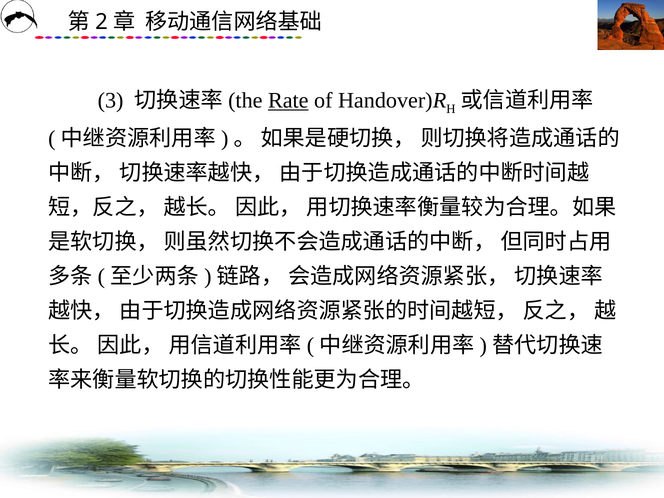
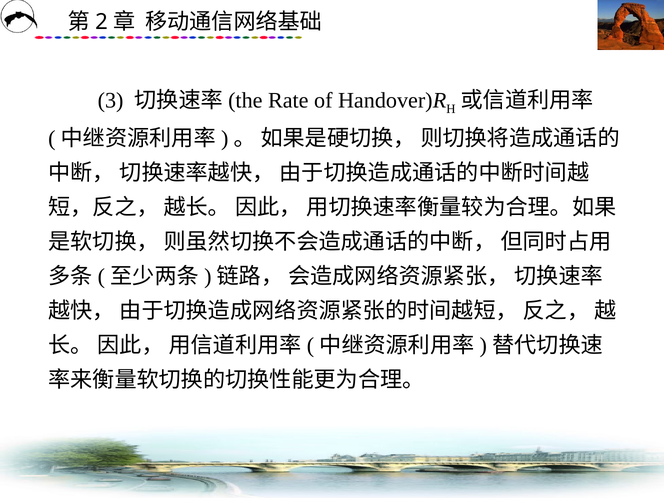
Rate underline: present -> none (288, 100)
